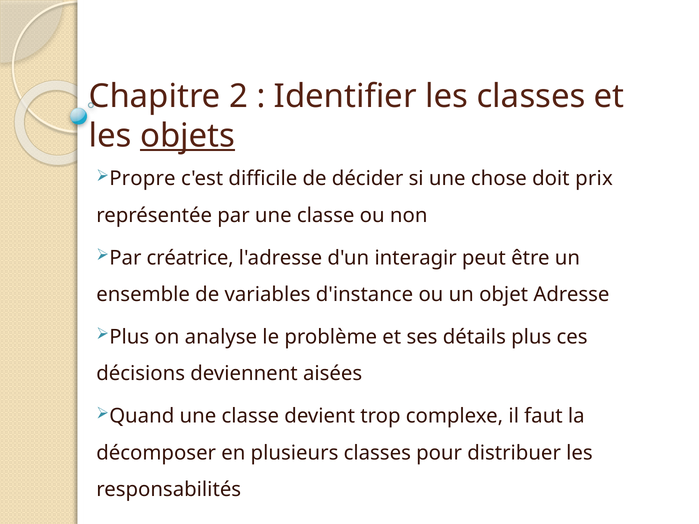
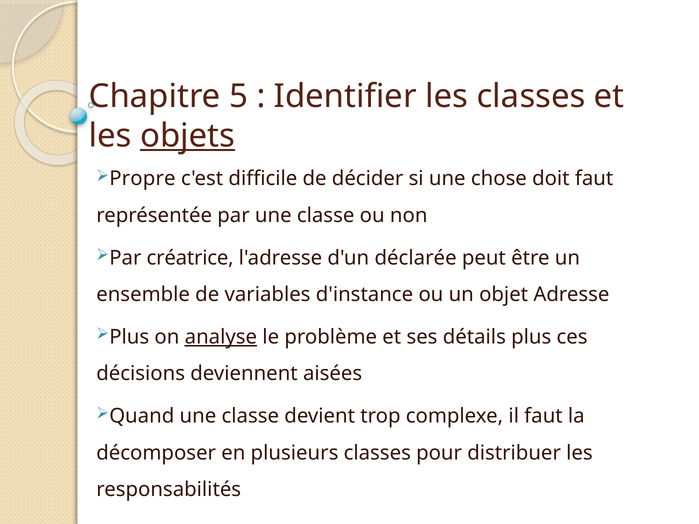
2: 2 -> 5 (239, 97)
doit prix: prix -> faut (594, 179)
interagir: interagir -> déclarée (416, 258)
analyse underline: none -> present (221, 337)
